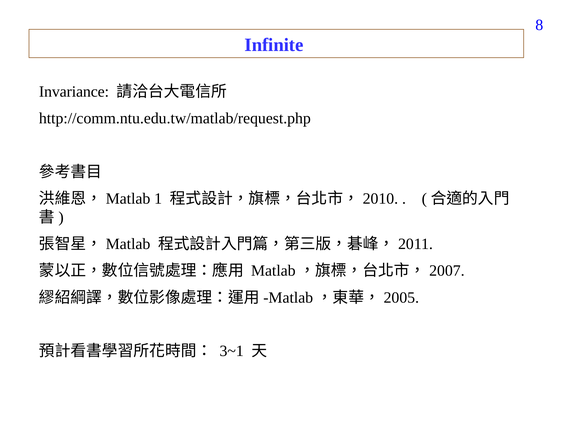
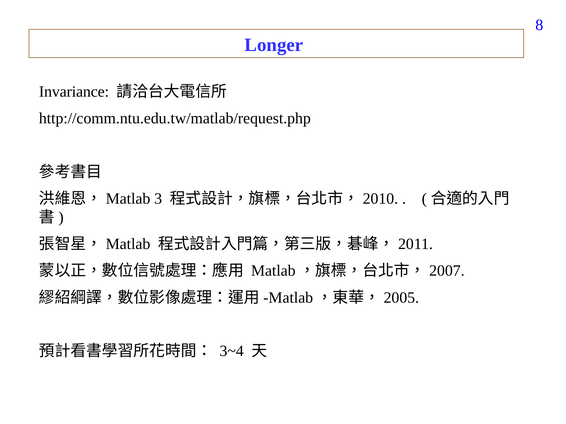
Infinite: Infinite -> Longer (274, 45)
1: 1 -> 3 (158, 199)
3~1: 3~1 -> 3~4 (232, 351)
